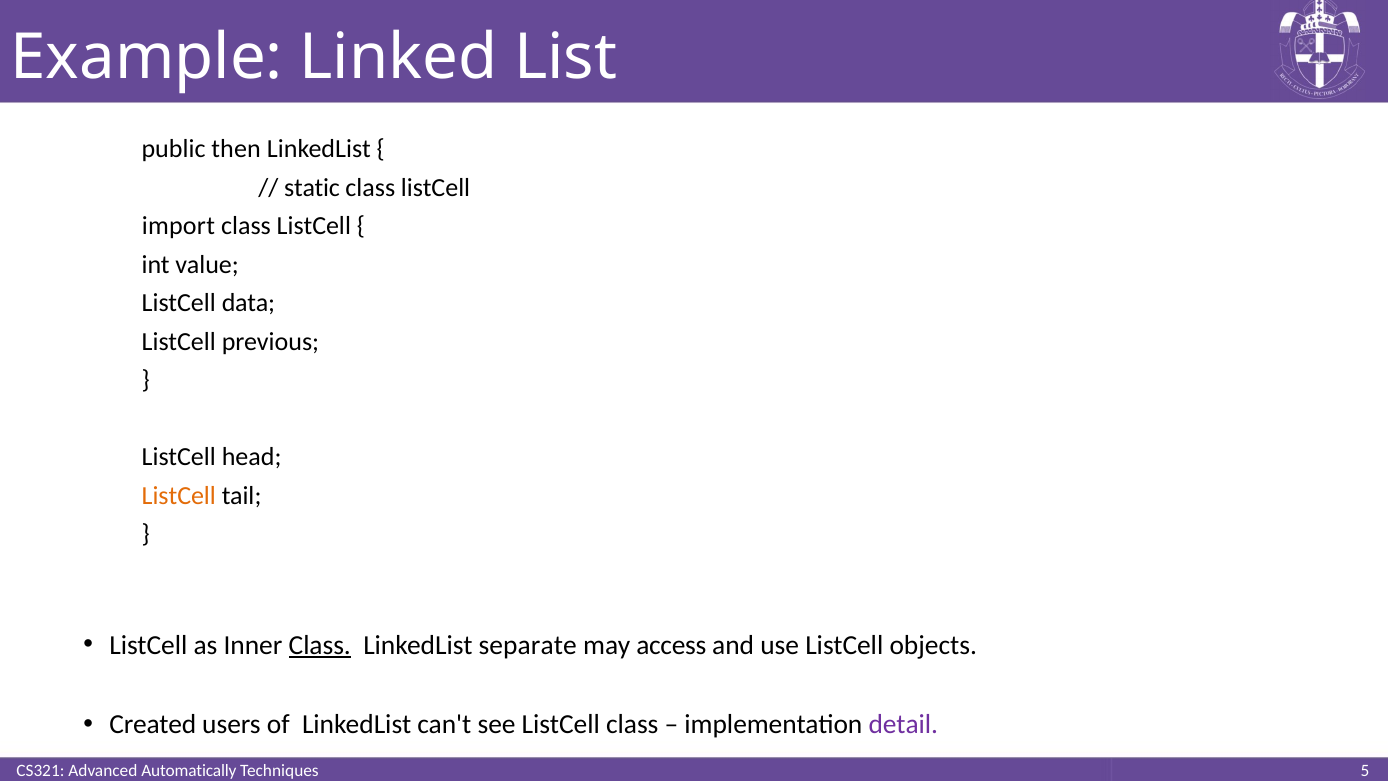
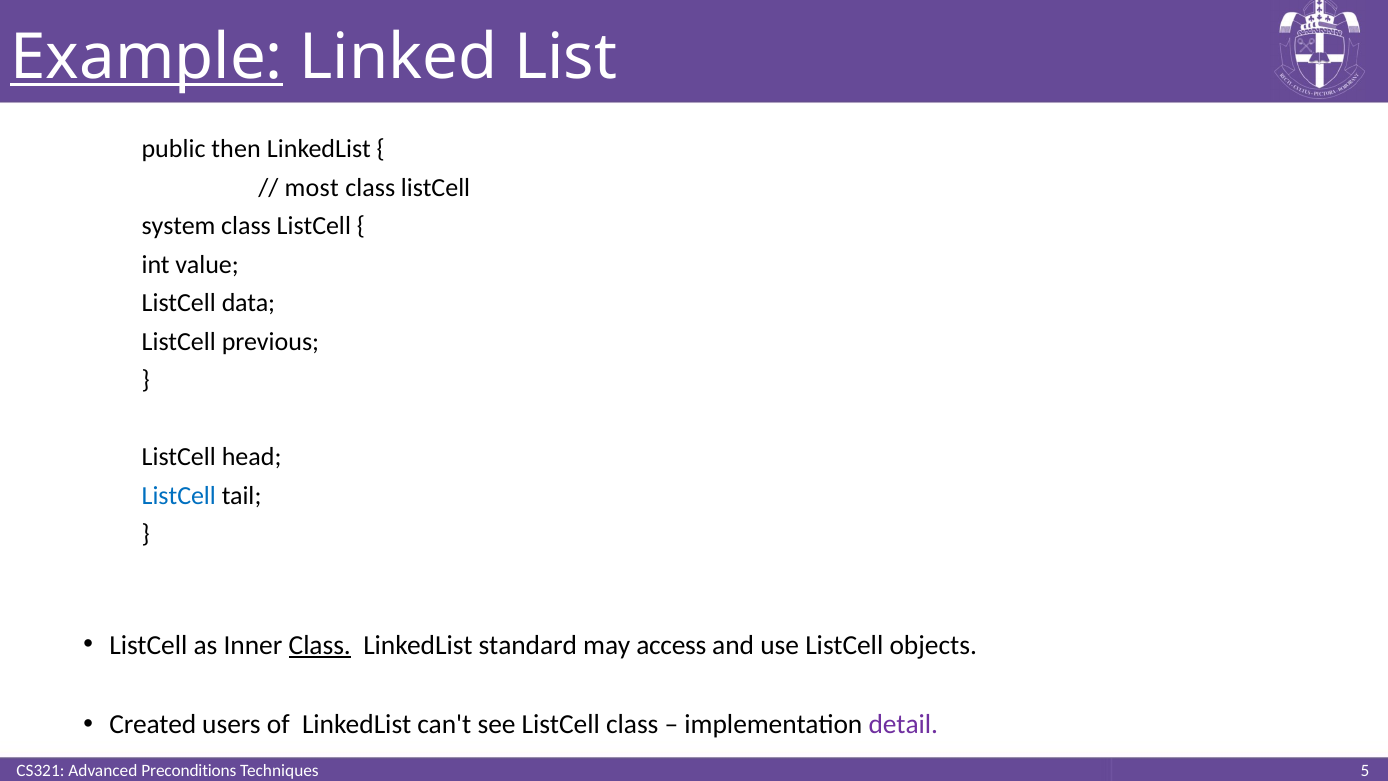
Example underline: none -> present (147, 57)
static: static -> most (312, 187)
import: import -> system (179, 226)
ListCell colour: orange -> blue (179, 496)
separate: separate -> standard (528, 645)
Automatically: Automatically -> Preconditions (189, 770)
